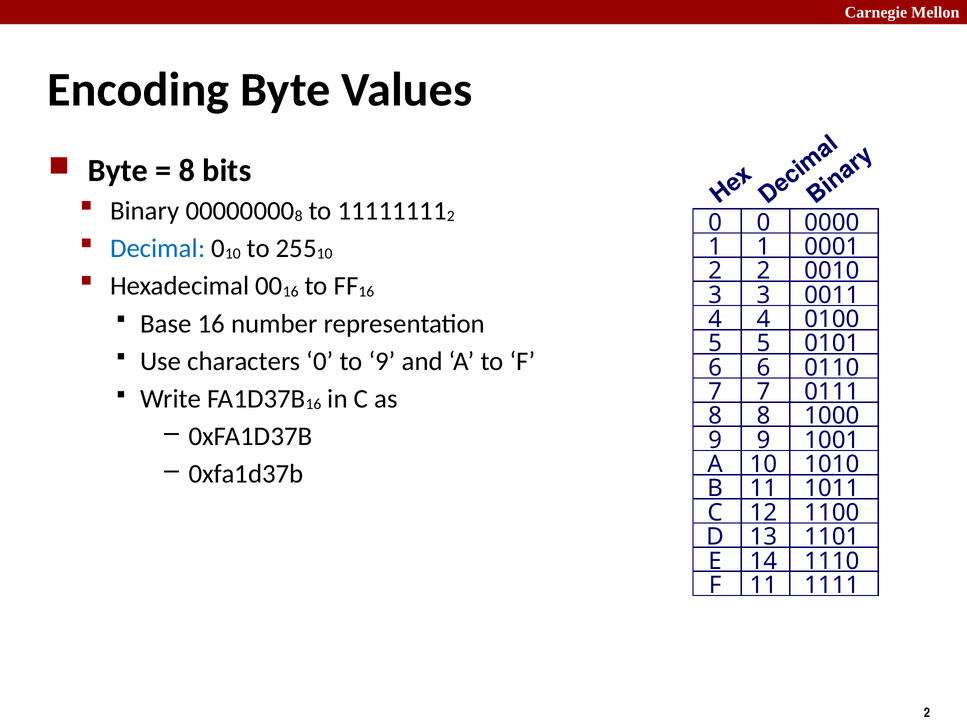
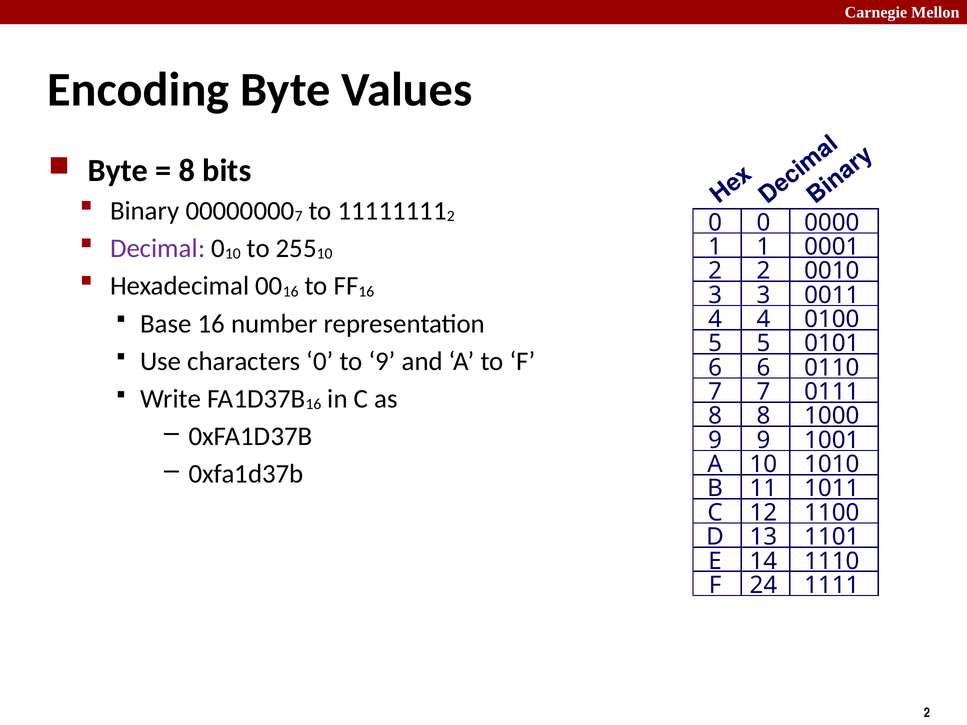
8: 8 -> 7 (299, 216)
Decimal colour: blue -> purple (158, 249)
F 11: 11 -> 24 (763, 585)
